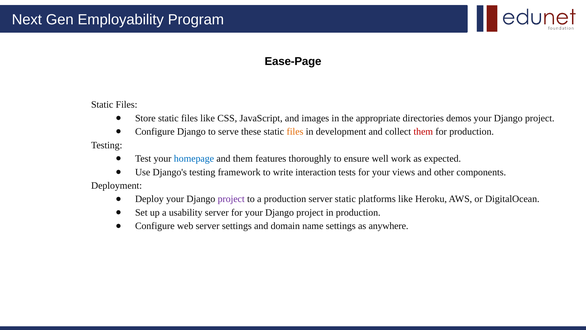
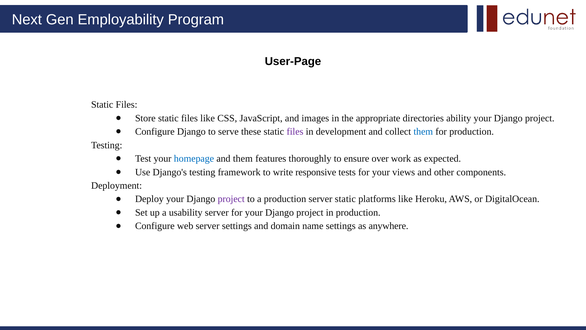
Ease-Page: Ease-Page -> User-Page (293, 61)
demos: demos -> ability (459, 118)
files colour: orange -> purple (295, 132)
them colour: red -> blue (423, 132)
well: well -> over (380, 158)
interaction: interaction -> responsive (316, 172)
